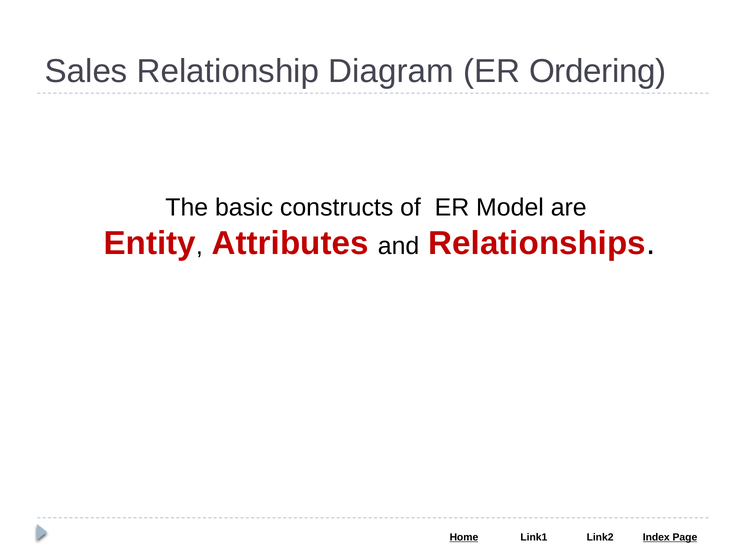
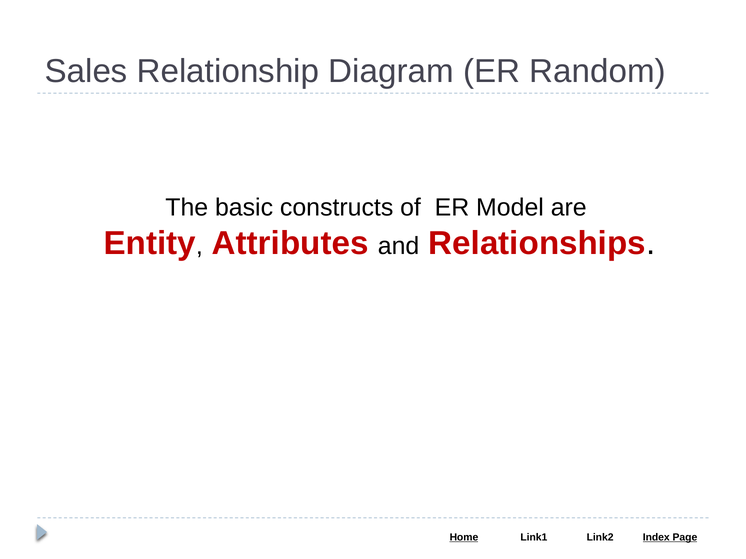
Ordering: Ordering -> Random (598, 71)
